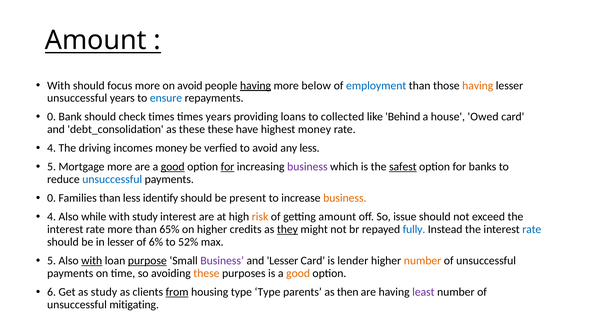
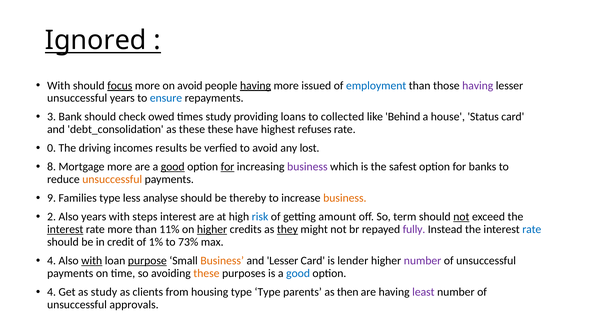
Amount: Amount -> Ignored (96, 40)
focus underline: none -> present (120, 86)
below: below -> issued (316, 86)
having colour: orange -> purple (478, 86)
0: 0 -> 3 (52, 117)
check times: times -> owed (161, 117)
times years: years -> study (218, 117)
Owed: Owed -> Status (483, 117)
highest money: money -> refuses (315, 129)
4: 4 -> 0 (52, 148)
incomes money: money -> results (171, 148)
any less: less -> lost (310, 148)
5: 5 -> 8 (52, 167)
safest underline: present -> none (403, 167)
unsuccessful colour: blue -> orange (112, 180)
0: 0 -> 9 (52, 198)
Families than: than -> type (110, 198)
identify: identify -> analyse (161, 198)
present: present -> thereby (248, 198)
4: 4 -> 2 (52, 217)
Also while: while -> years (94, 217)
with study: study -> steps (145, 217)
risk colour: orange -> blue (260, 217)
issue: issue -> term (405, 217)
not underline: none -> present (461, 217)
interest underline: none -> present (65, 230)
65%: 65% -> 11% (169, 230)
higher underline: none -> present (212, 230)
fully colour: blue -> purple (414, 230)
in lesser: lesser -> credit (121, 242)
6%: 6% -> 1% (156, 242)
52%: 52% -> 73% (188, 242)
5: 5 -> 4 (52, 261)
Business colour: purple -> orange (222, 261)
number colour: orange -> purple (423, 261)
good colour: orange -> blue (298, 274)
6: 6 -> 4 (52, 292)
from underline: present -> none (177, 292)
mitigating: mitigating -> approvals (134, 305)
